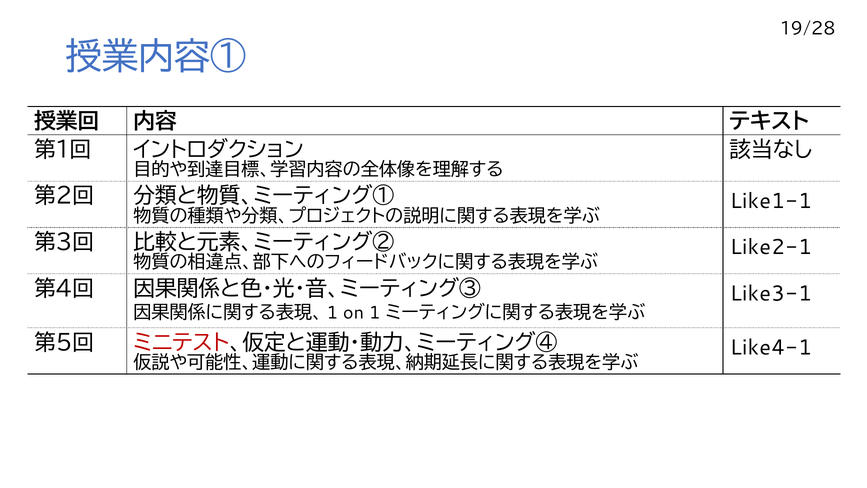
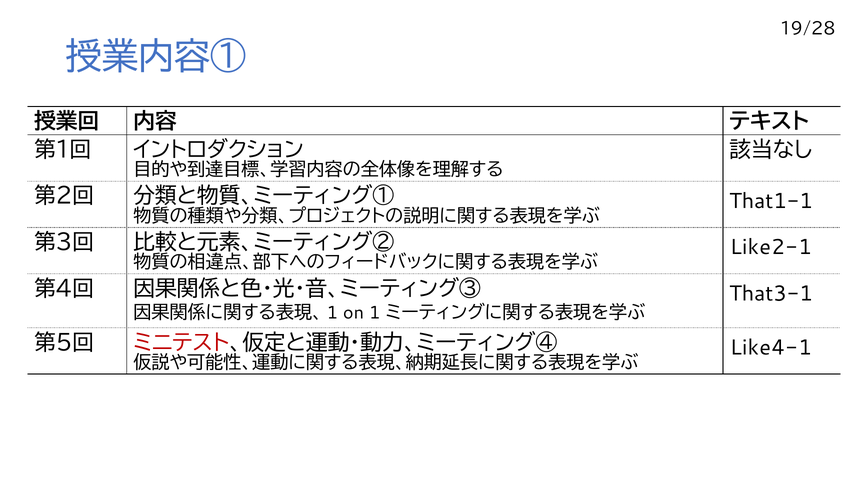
Like1-1: Like1-1 -> That1-1 (771, 201)
Like3-1: Like3-1 -> That3-1 (771, 293)
